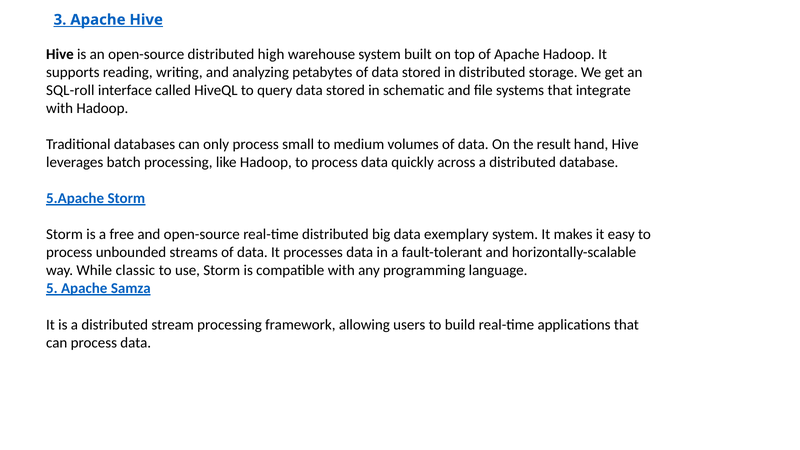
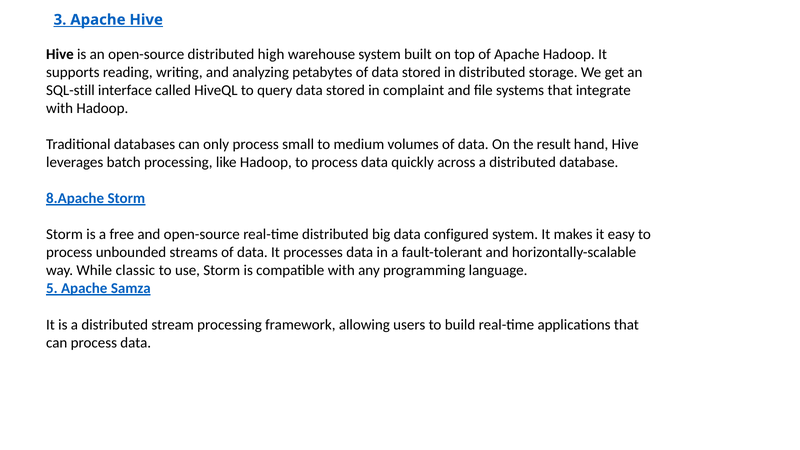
SQL-roll: SQL-roll -> SQL-still (70, 90)
schematic: schematic -> complaint (414, 90)
5.Apache: 5.Apache -> 8.Apache (75, 198)
exemplary: exemplary -> configured (456, 234)
